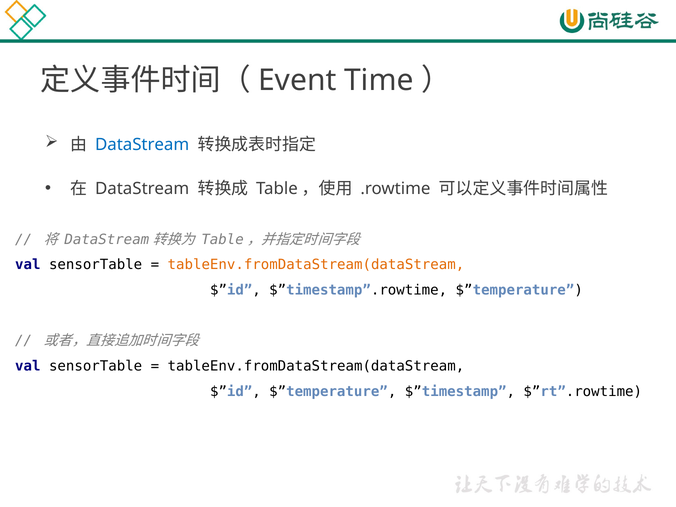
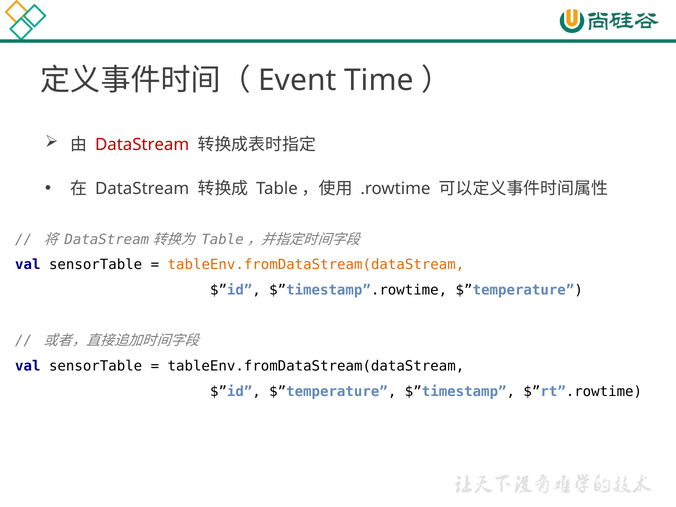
DataStream colour: blue -> red (142, 145)
